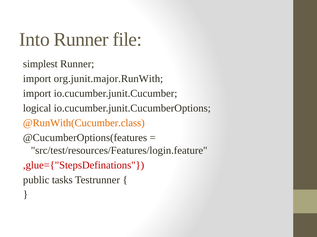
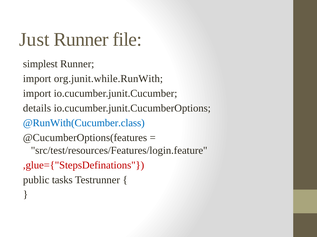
Into: Into -> Just (34, 40)
org.junit.major.RunWith: org.junit.major.RunWith -> org.junit.while.RunWith (108, 79)
logical: logical -> details (37, 109)
@RunWith(Cucumber.class colour: orange -> blue (84, 123)
